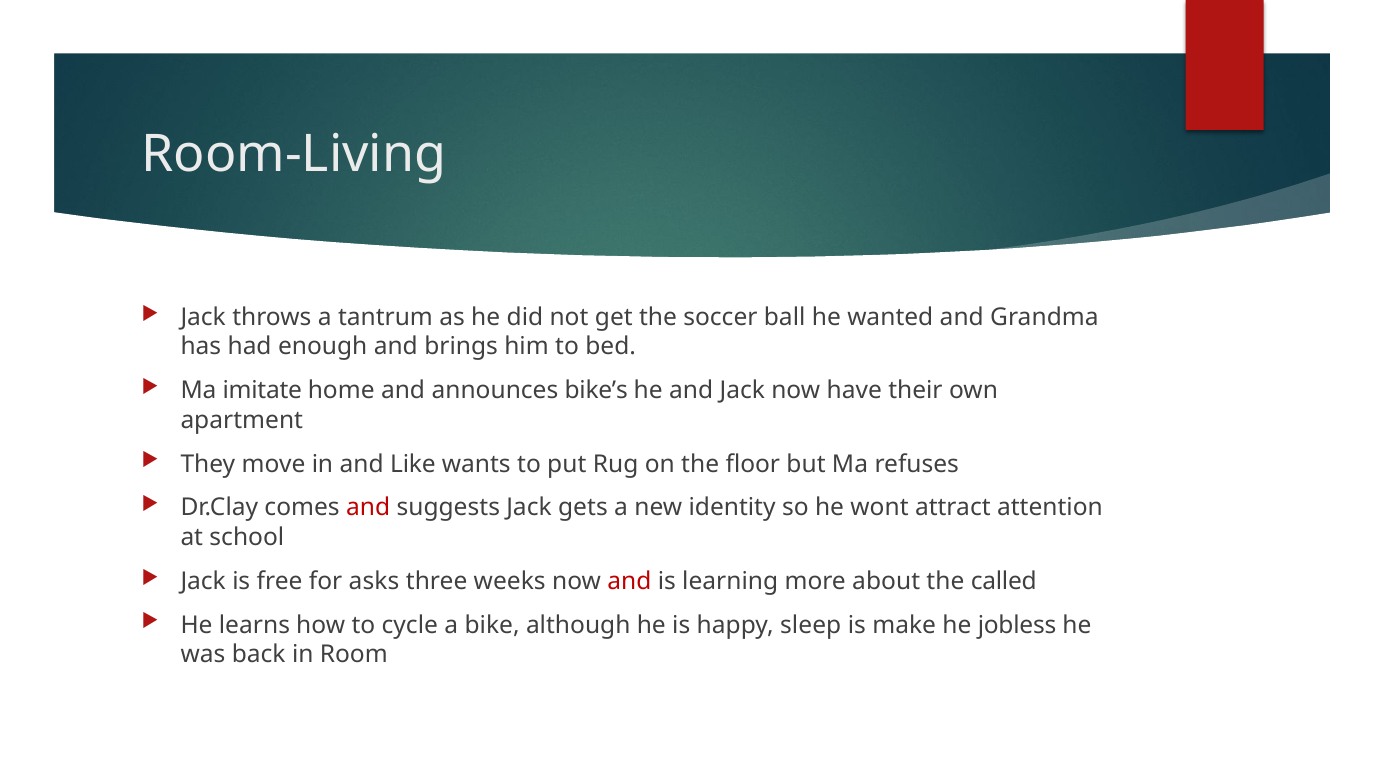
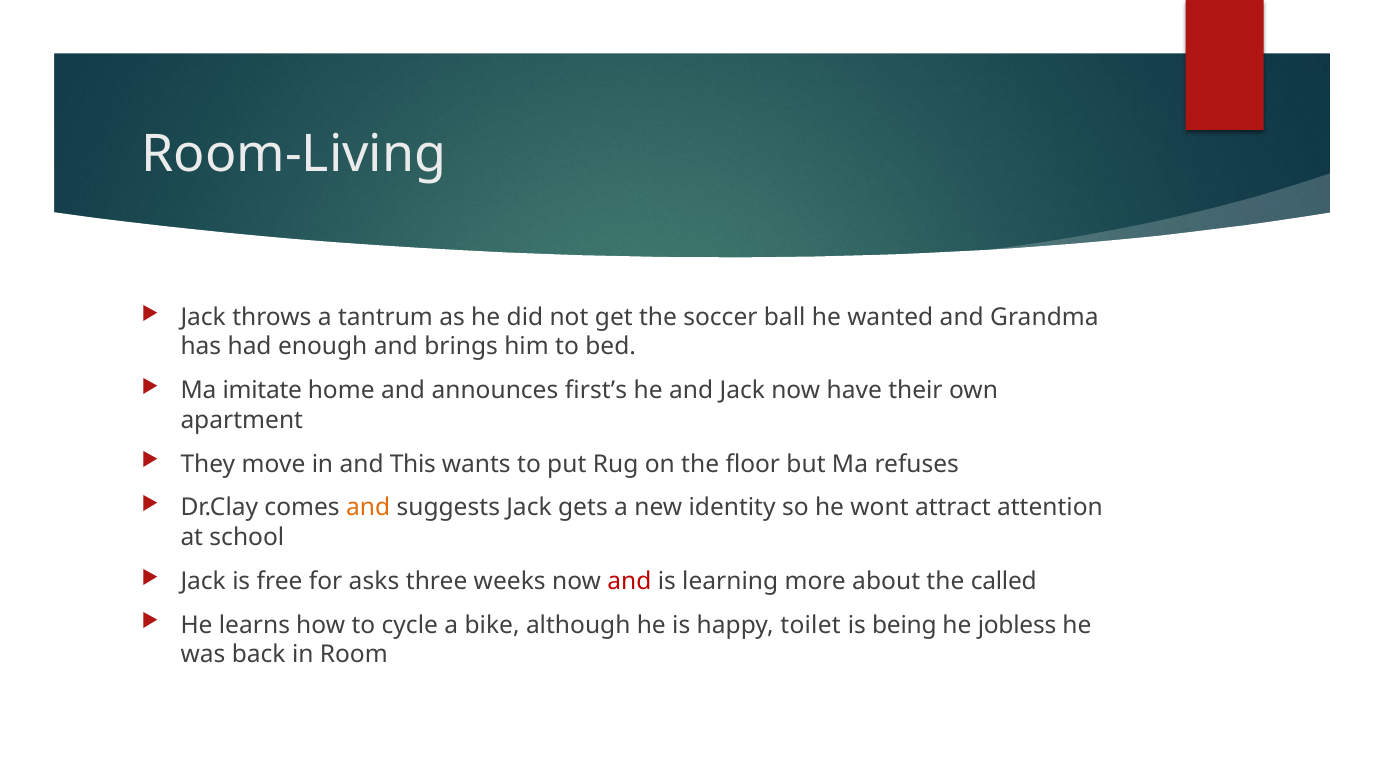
bike’s: bike’s -> first’s (596, 391)
Like: Like -> This (413, 464)
and colour: red -> orange (368, 508)
sleep: sleep -> toilet (811, 625)
make: make -> being (904, 625)
